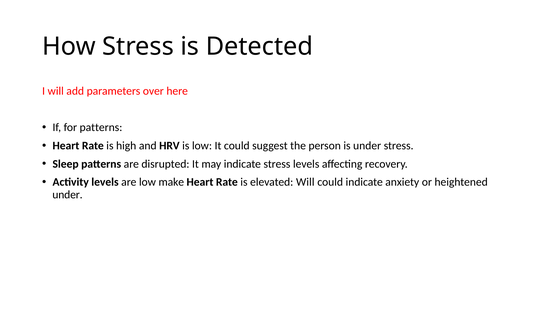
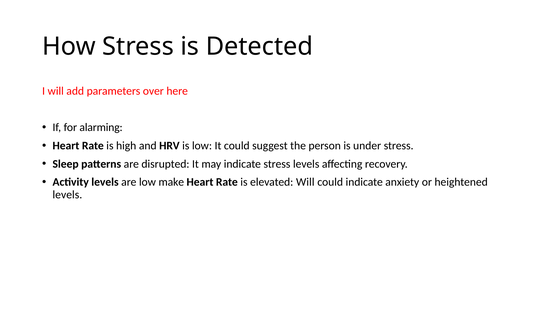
for patterns: patterns -> alarming (101, 127)
under: under -> levels (67, 195)
